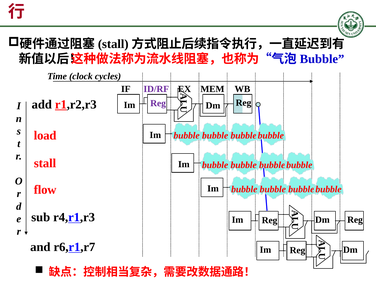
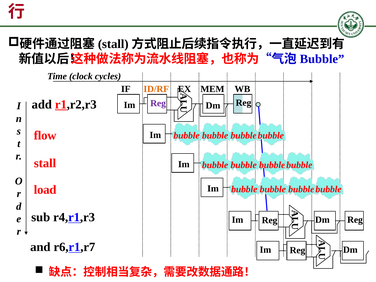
ID/RF colour: purple -> orange (156, 89)
load: load -> flow (45, 135)
flow: flow -> load (45, 190)
